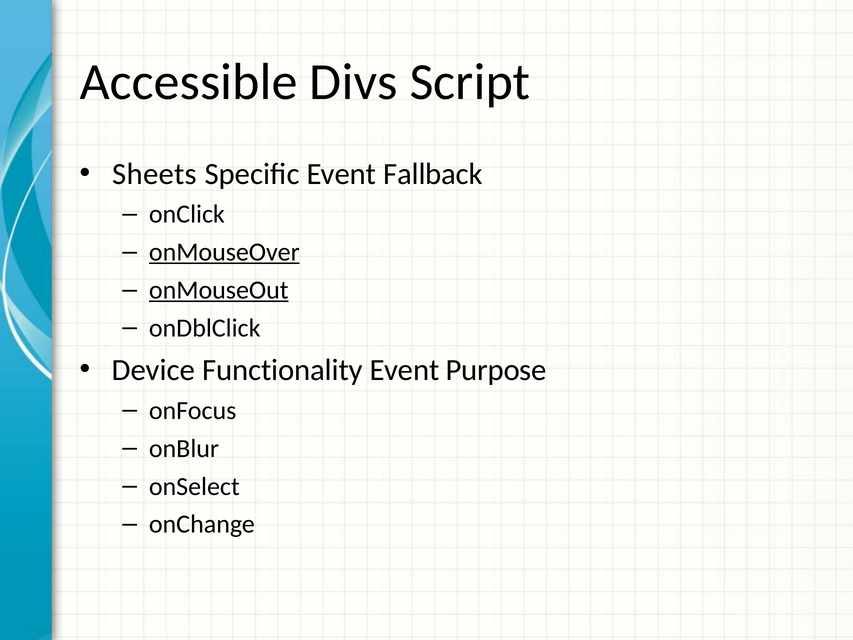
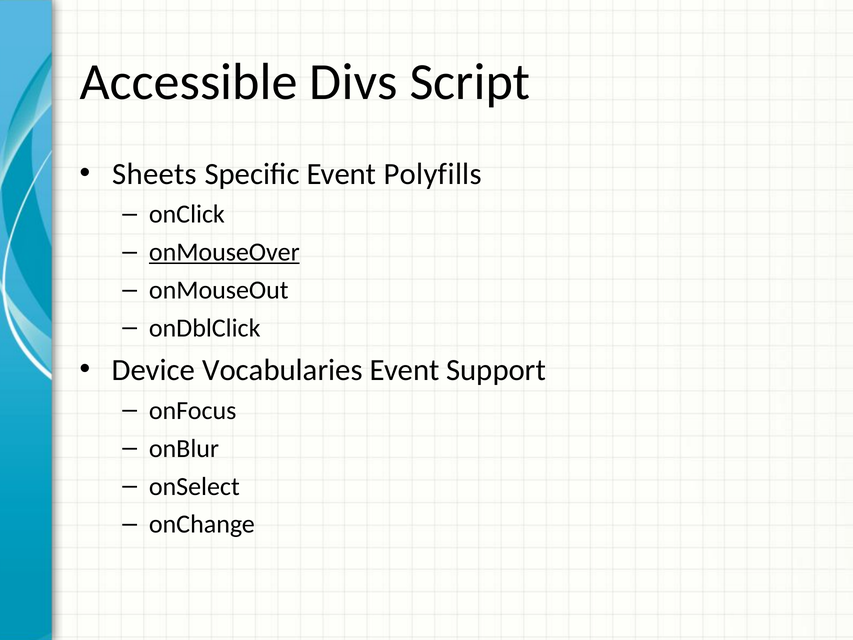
Fallback: Fallback -> Polyfills (433, 174)
onMouseOut underline: present -> none (219, 290)
Functionality: Functionality -> Vocabularies (282, 370)
Purpose: Purpose -> Support (496, 370)
